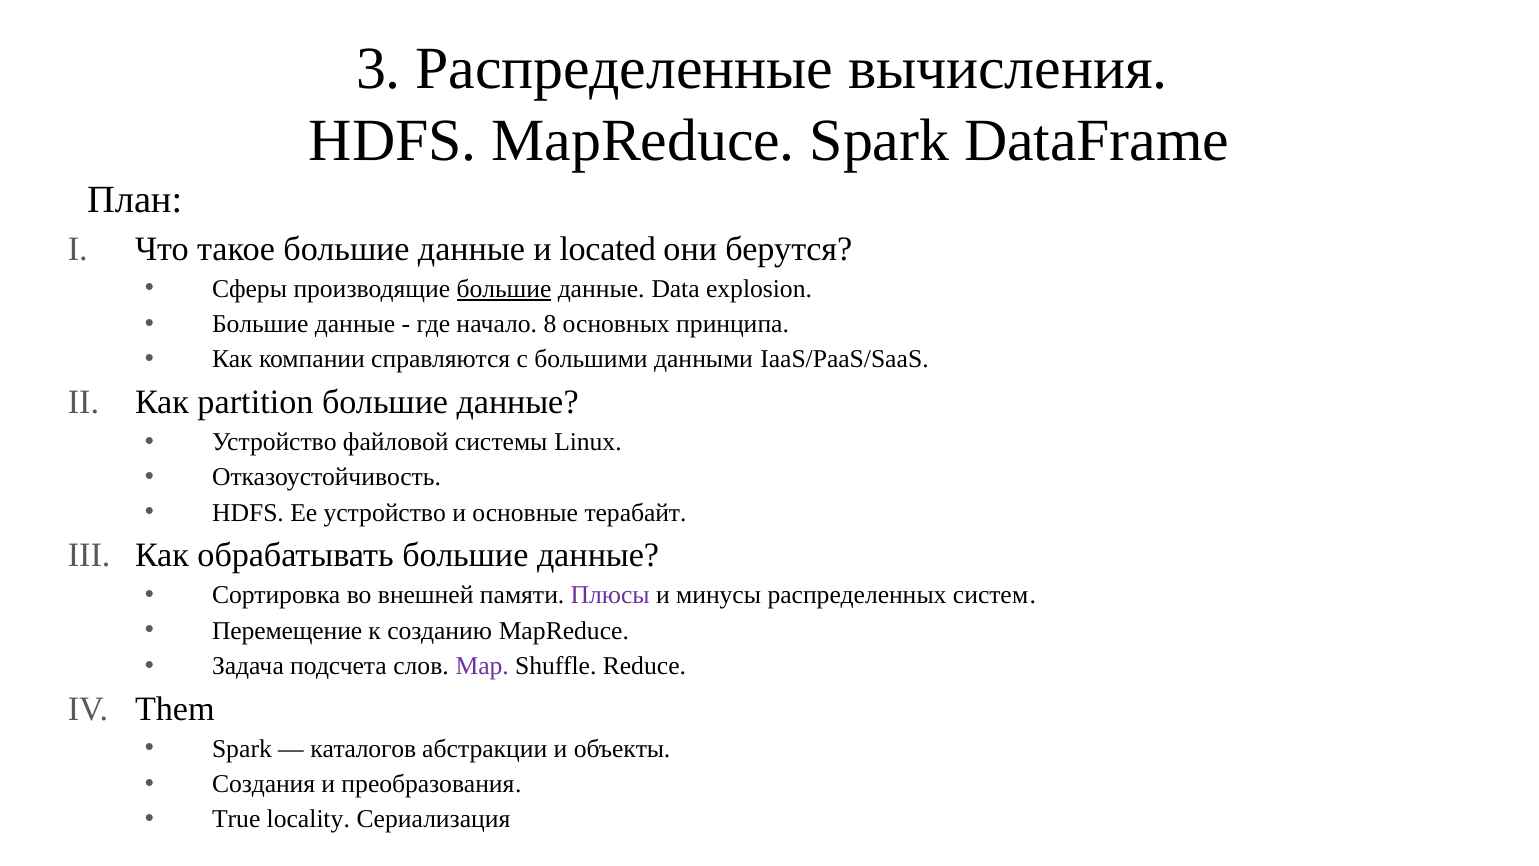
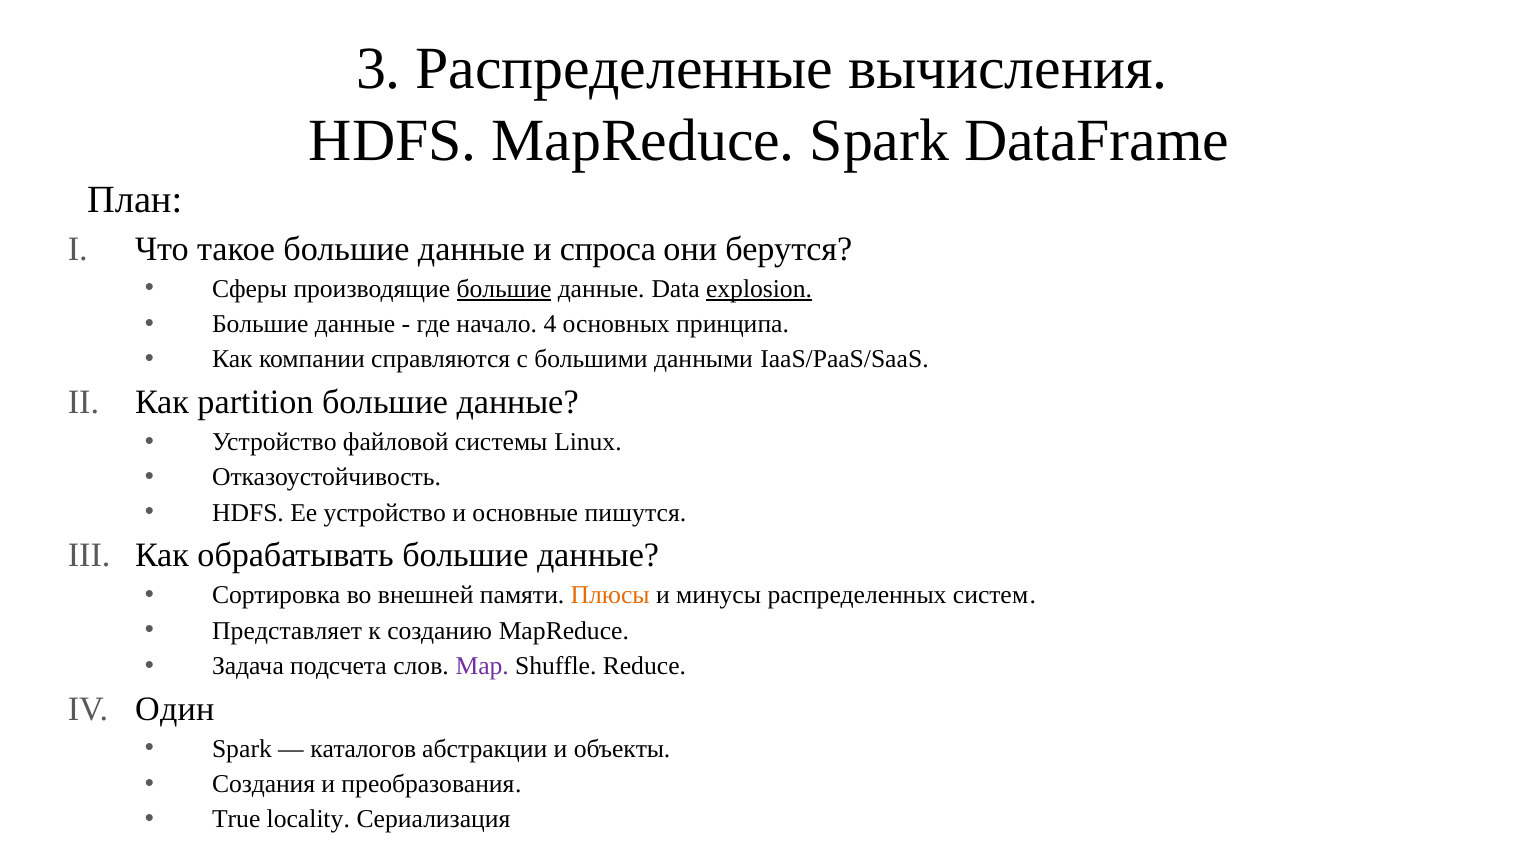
located: located -> спроса (608, 249)
explosion underline: none -> present (759, 289)
8: 8 -> 4 (550, 324)
терабайт: терабайт -> пишутся (635, 513)
Плюсы colour: purple -> orange (610, 595)
Перемещение: Перемещение -> Представляет (287, 631)
Them: Them -> Один (175, 709)
